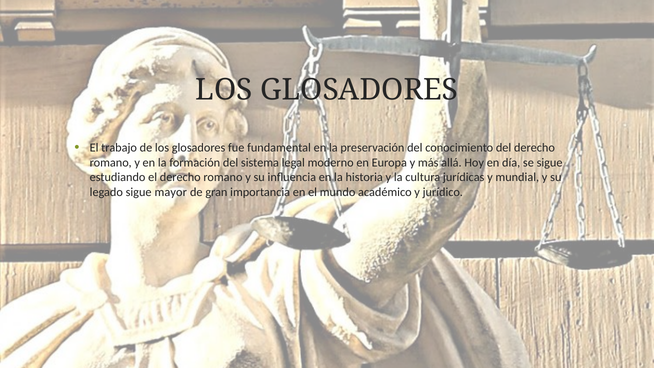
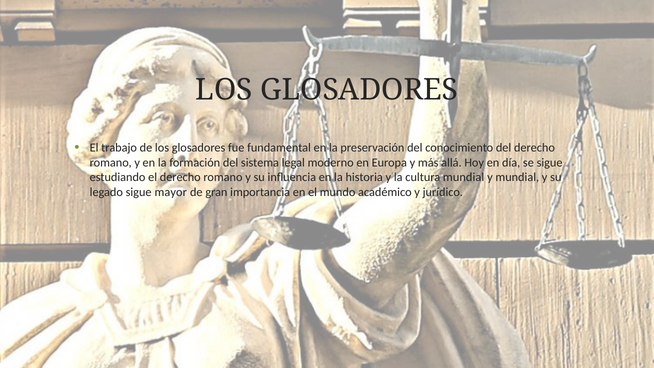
cultura jurídicas: jurídicas -> mundial (464, 177)
